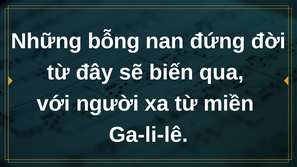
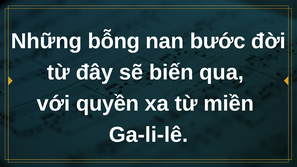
đứng: đứng -> bước (218, 41)
người: người -> quyền (107, 104)
